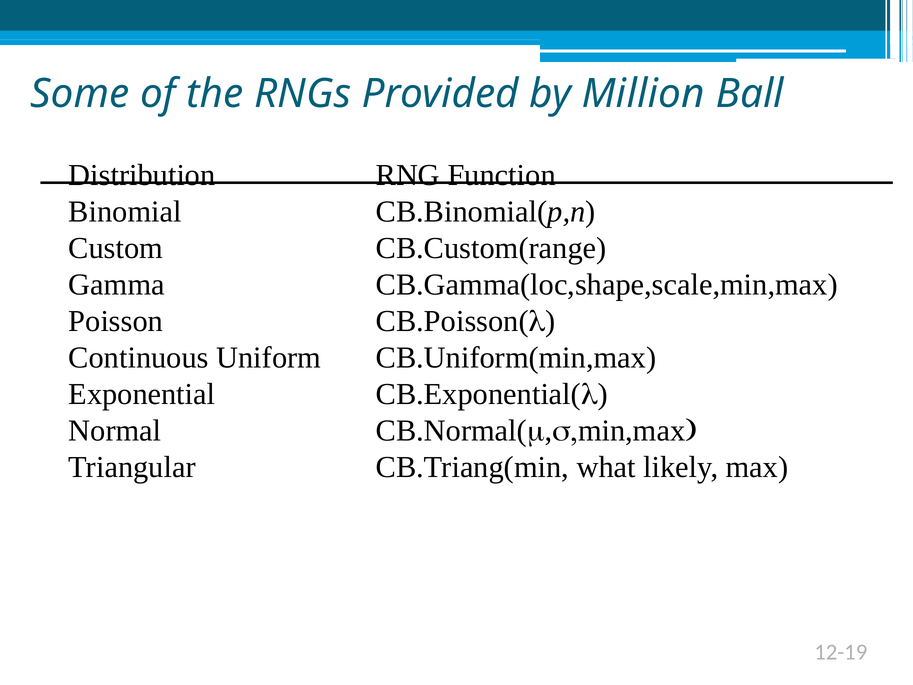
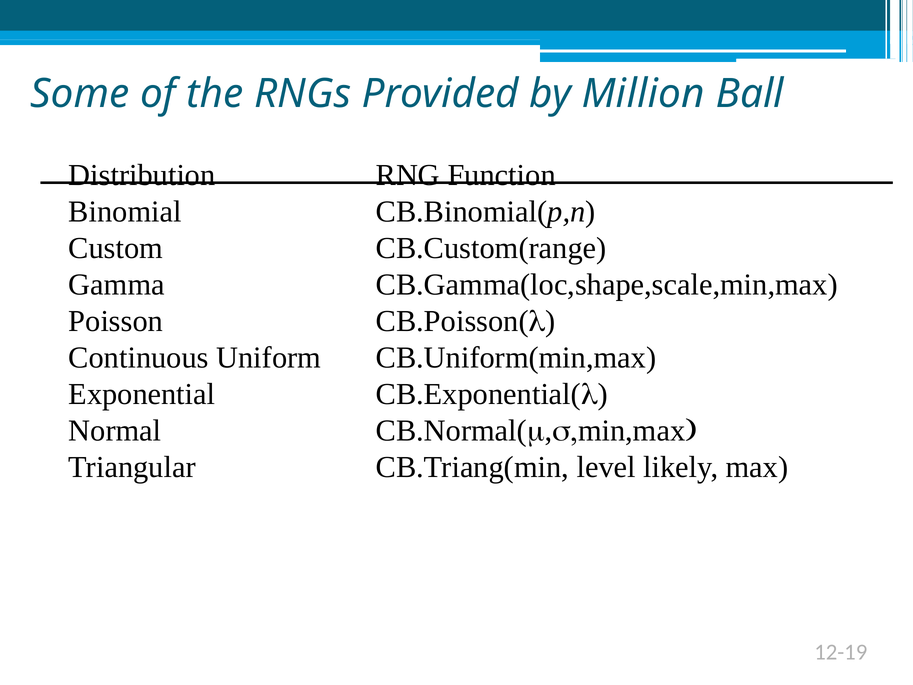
what: what -> level (606, 467)
